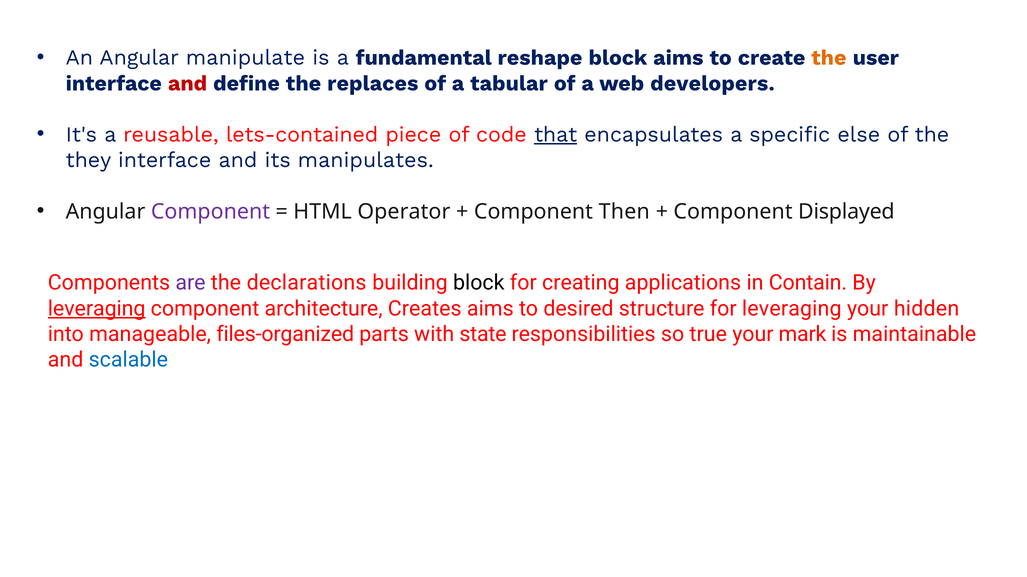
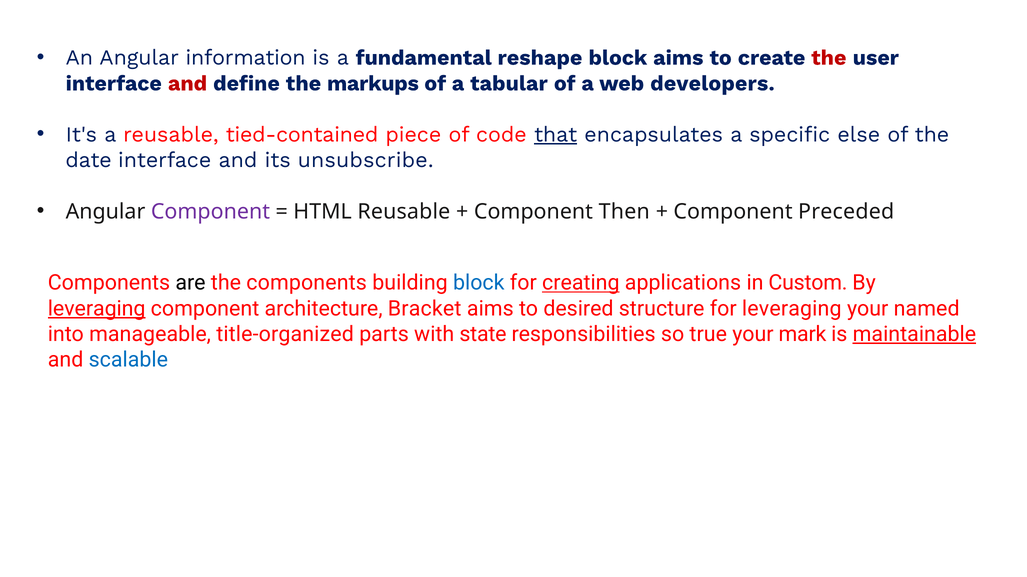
manipulate: manipulate -> information (246, 58)
the colour: orange -> red (829, 58)
replaces: replaces -> markups (373, 83)
lets-contained: lets-contained -> tied-contained (302, 135)
they: they -> date (89, 160)
manipulates: manipulates -> unsubscribe (366, 160)
HTML Operator: Operator -> Reusable (404, 212)
Displayed: Displayed -> Preceded (846, 212)
are colour: purple -> black (191, 283)
the declarations: declarations -> components (307, 283)
block colour: black -> blue (479, 283)
creating underline: none -> present (581, 283)
Contain: Contain -> Custom (808, 283)
Creates: Creates -> Bracket (425, 309)
hidden: hidden -> named (927, 309)
files-organized: files-organized -> title-organized (285, 335)
maintainable underline: none -> present (914, 335)
